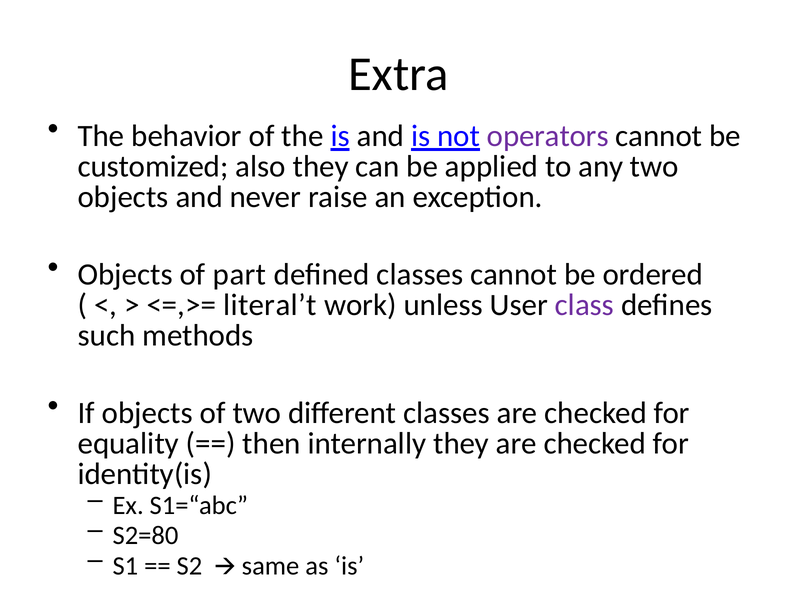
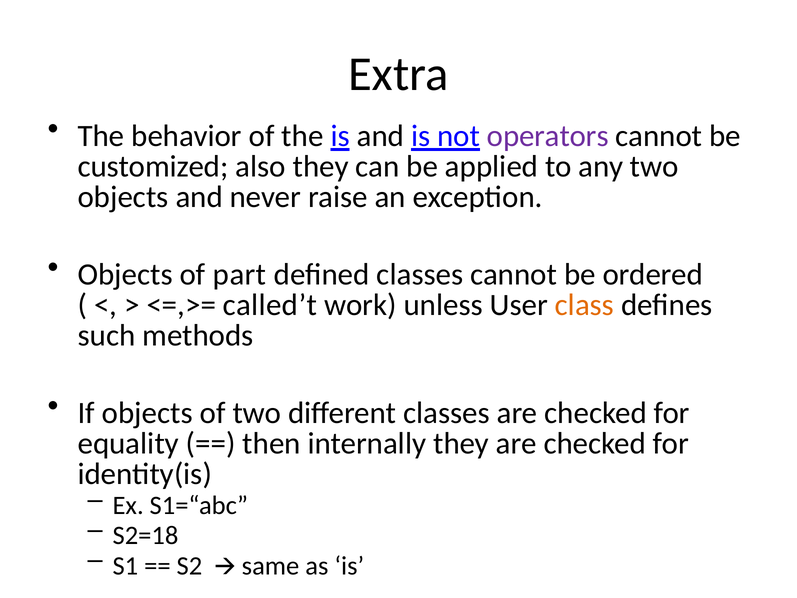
literal’t: literal’t -> called’t (270, 305)
class colour: purple -> orange (584, 305)
S2=80: S2=80 -> S2=18 (145, 535)
